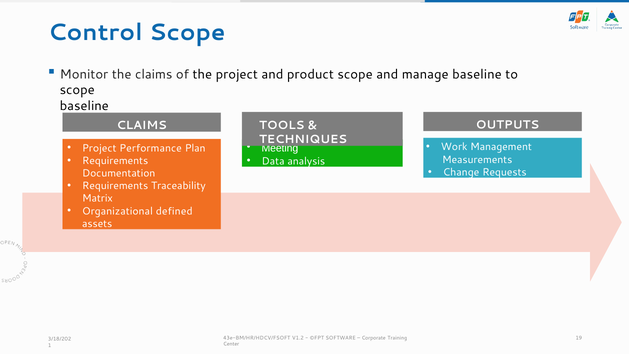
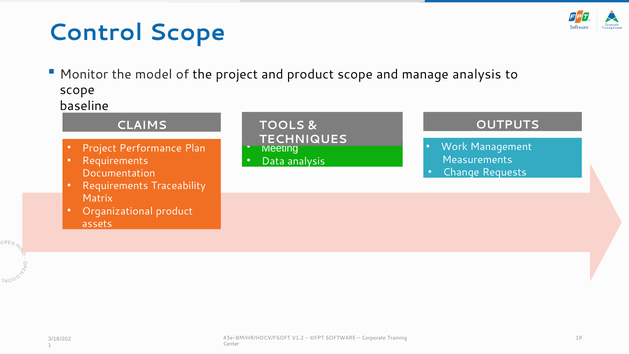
the claims: claims -> model (154, 74)
manage baseline: baseline -> analysis (477, 74)
Organizational defined: defined -> product (174, 211)
